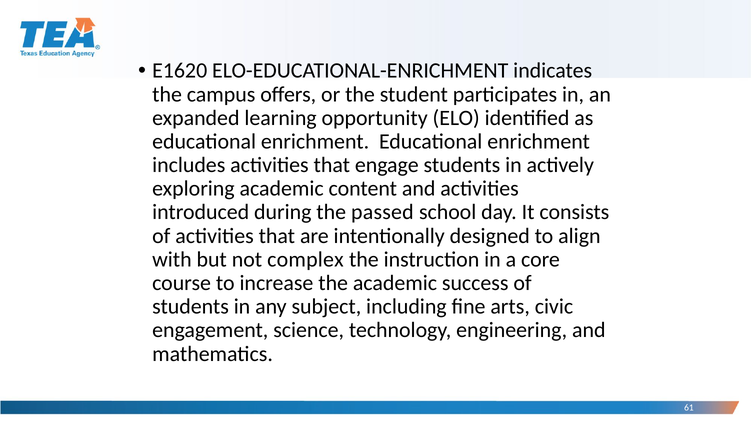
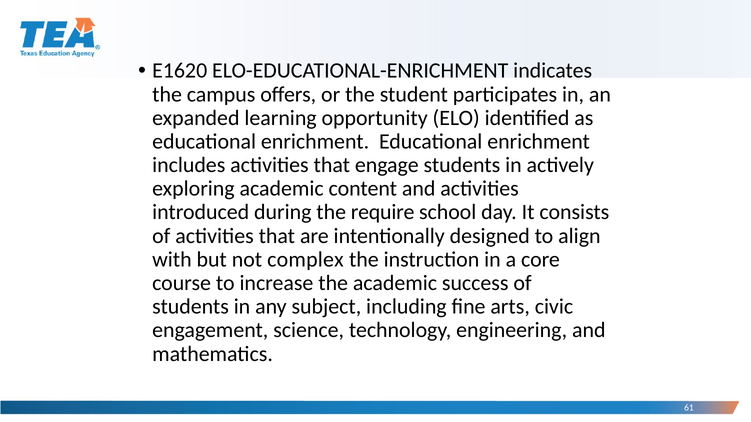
passed: passed -> require (383, 212)
